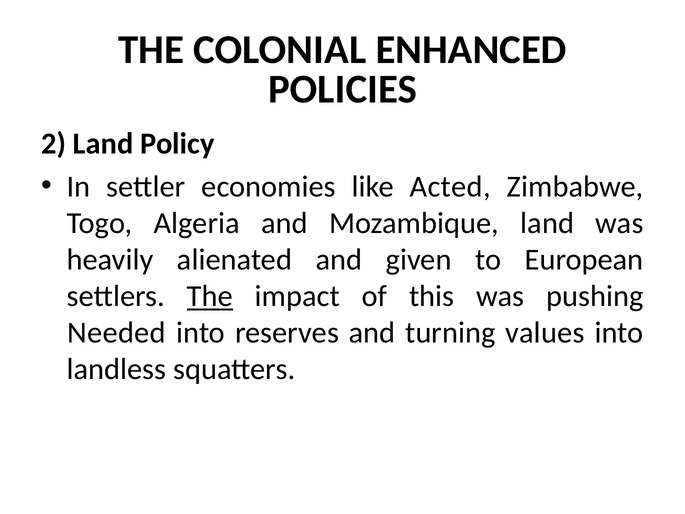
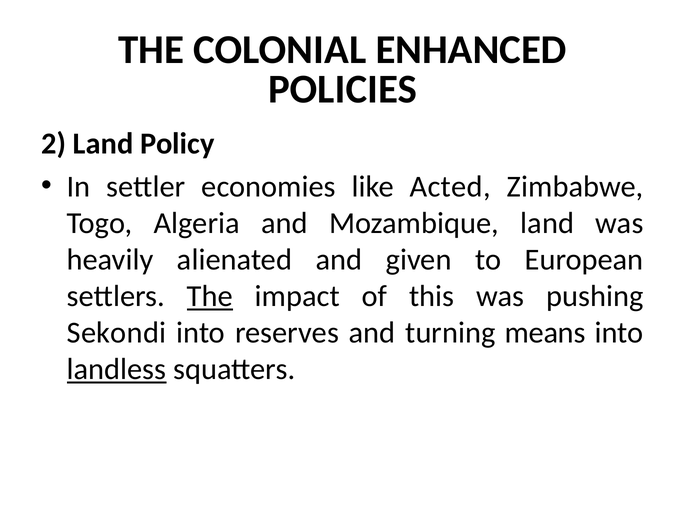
Needed: Needed -> Sekondi (117, 333)
values: values -> means (545, 333)
landless underline: none -> present (117, 369)
